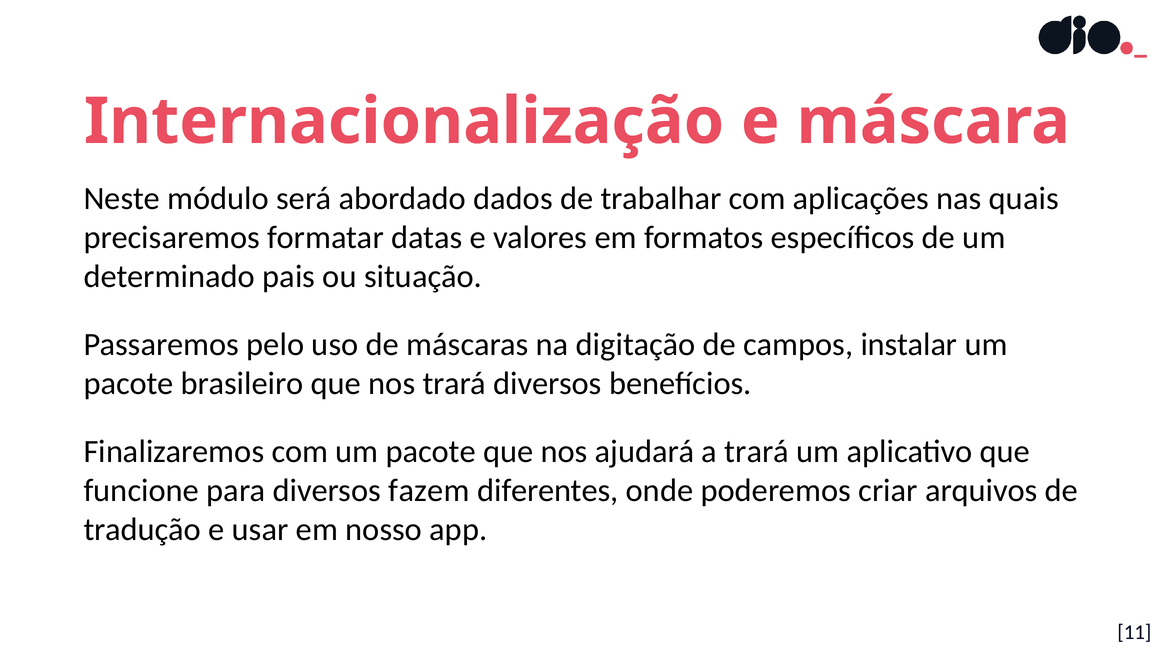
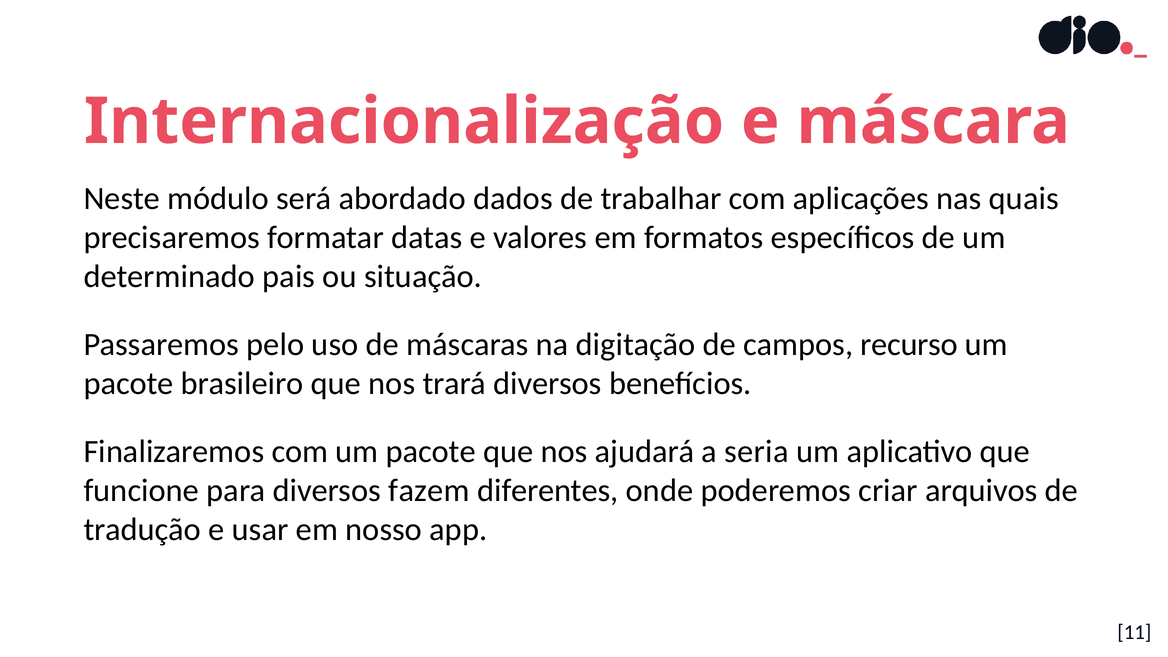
instalar: instalar -> recurso (909, 345)
a trará: trará -> seria (757, 452)
